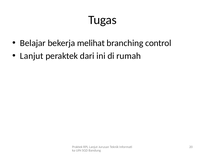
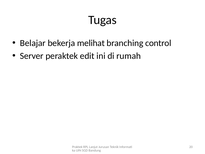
Lanjut: Lanjut -> Server (32, 56)
dari: dari -> edit (87, 56)
